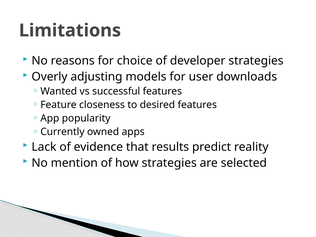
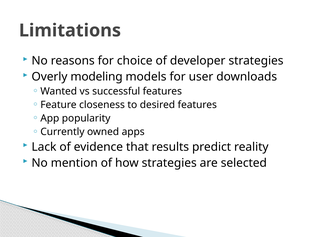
adjusting: adjusting -> modeling (97, 77)
